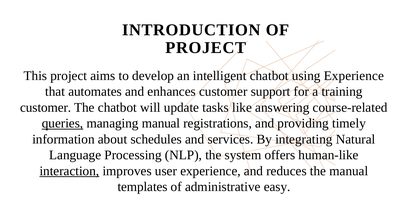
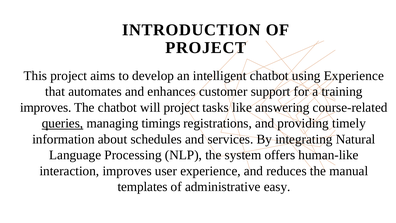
customer: customer -> improves (46, 107)
will update: update -> project (182, 107)
managing manual: manual -> timings (161, 123)
interaction underline: present -> none (69, 171)
